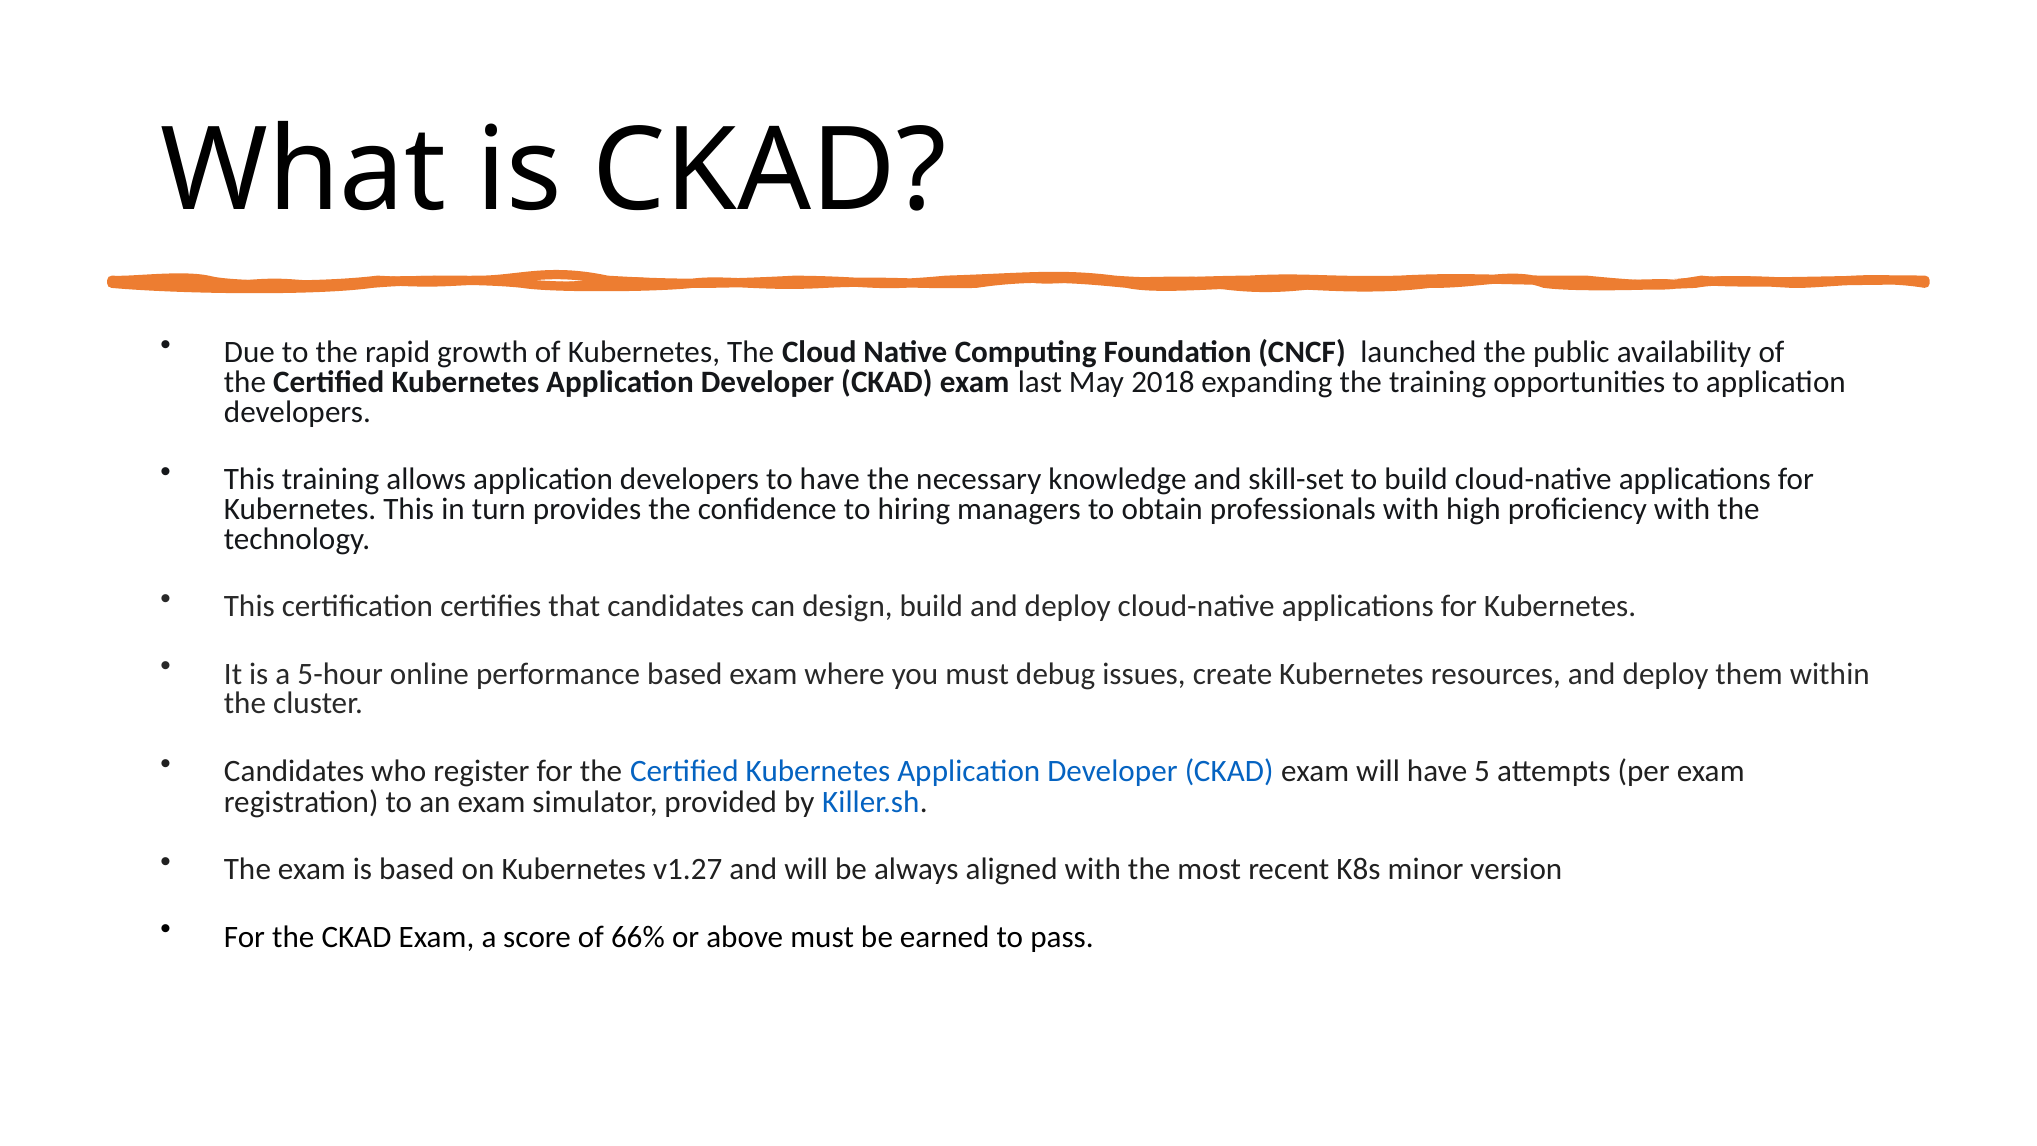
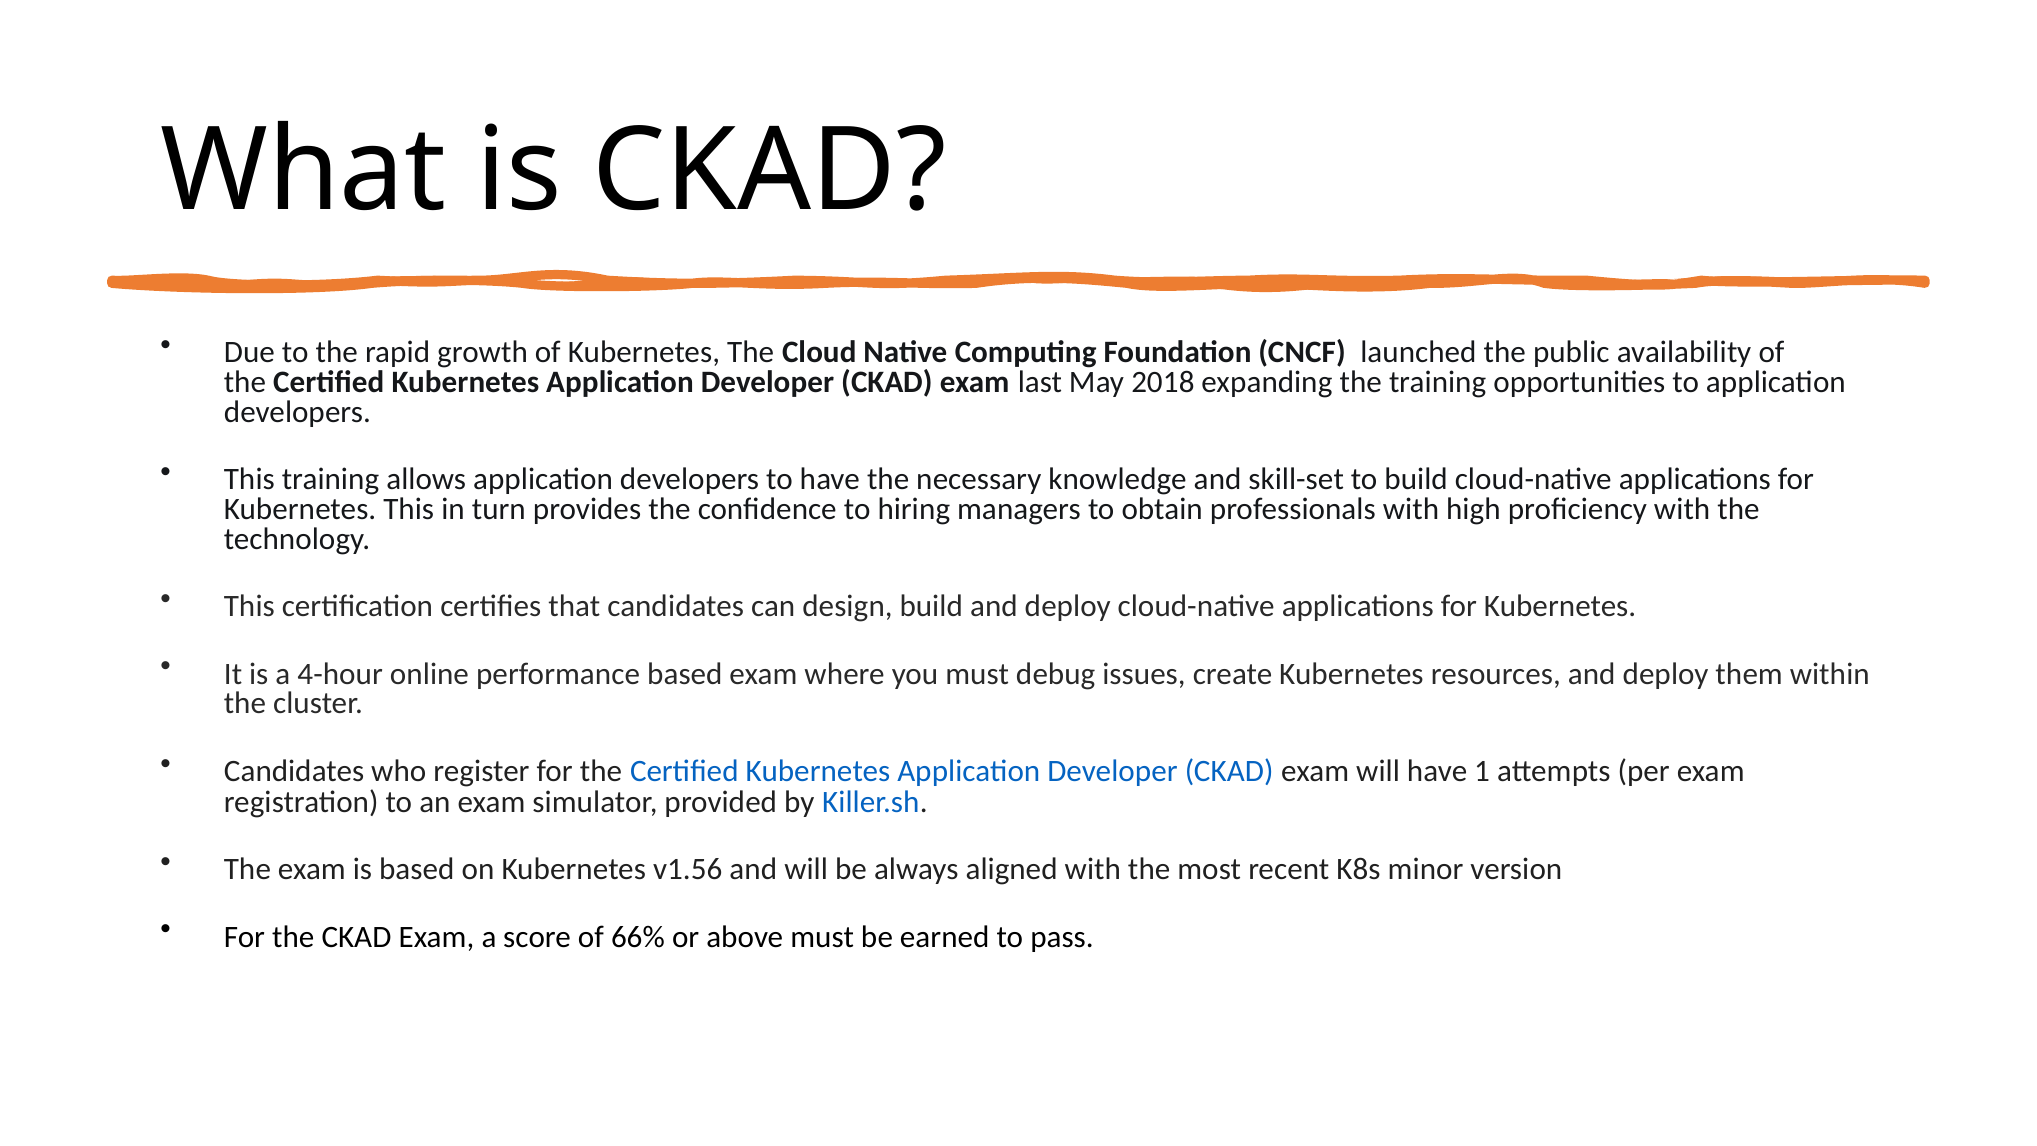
5-hour: 5-hour -> 4-hour (340, 674)
5: 5 -> 1 (1482, 772)
v1.27: v1.27 -> v1.56 (688, 869)
